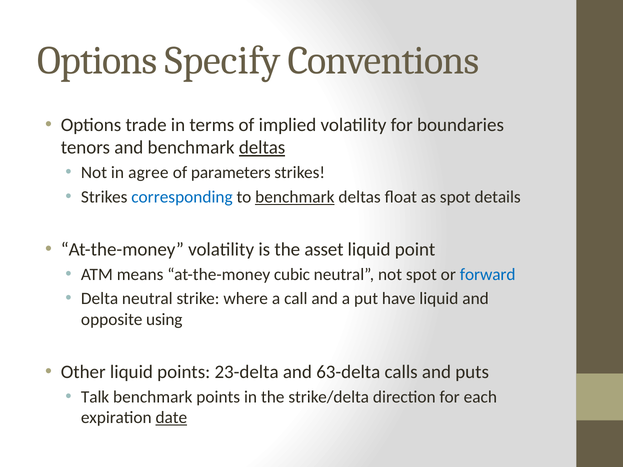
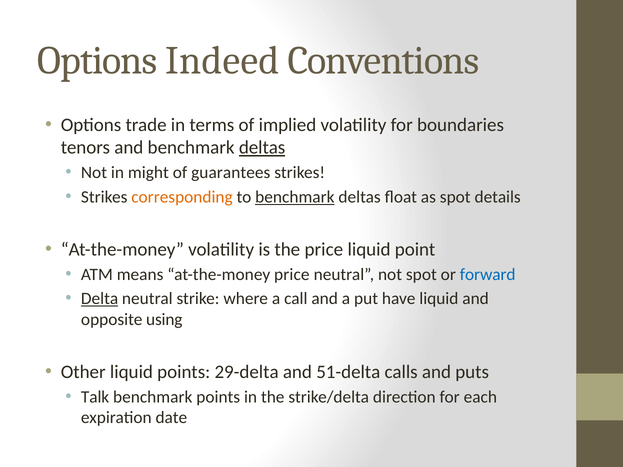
Specify: Specify -> Indeed (222, 60)
agree: agree -> might (148, 173)
parameters: parameters -> guarantees (231, 173)
corresponding colour: blue -> orange (182, 197)
the asset: asset -> price (324, 249)
at-the-money cubic: cubic -> price (292, 275)
Delta underline: none -> present (100, 299)
23-delta: 23-delta -> 29-delta (247, 372)
63-delta: 63-delta -> 51-delta (348, 372)
date underline: present -> none (171, 418)
